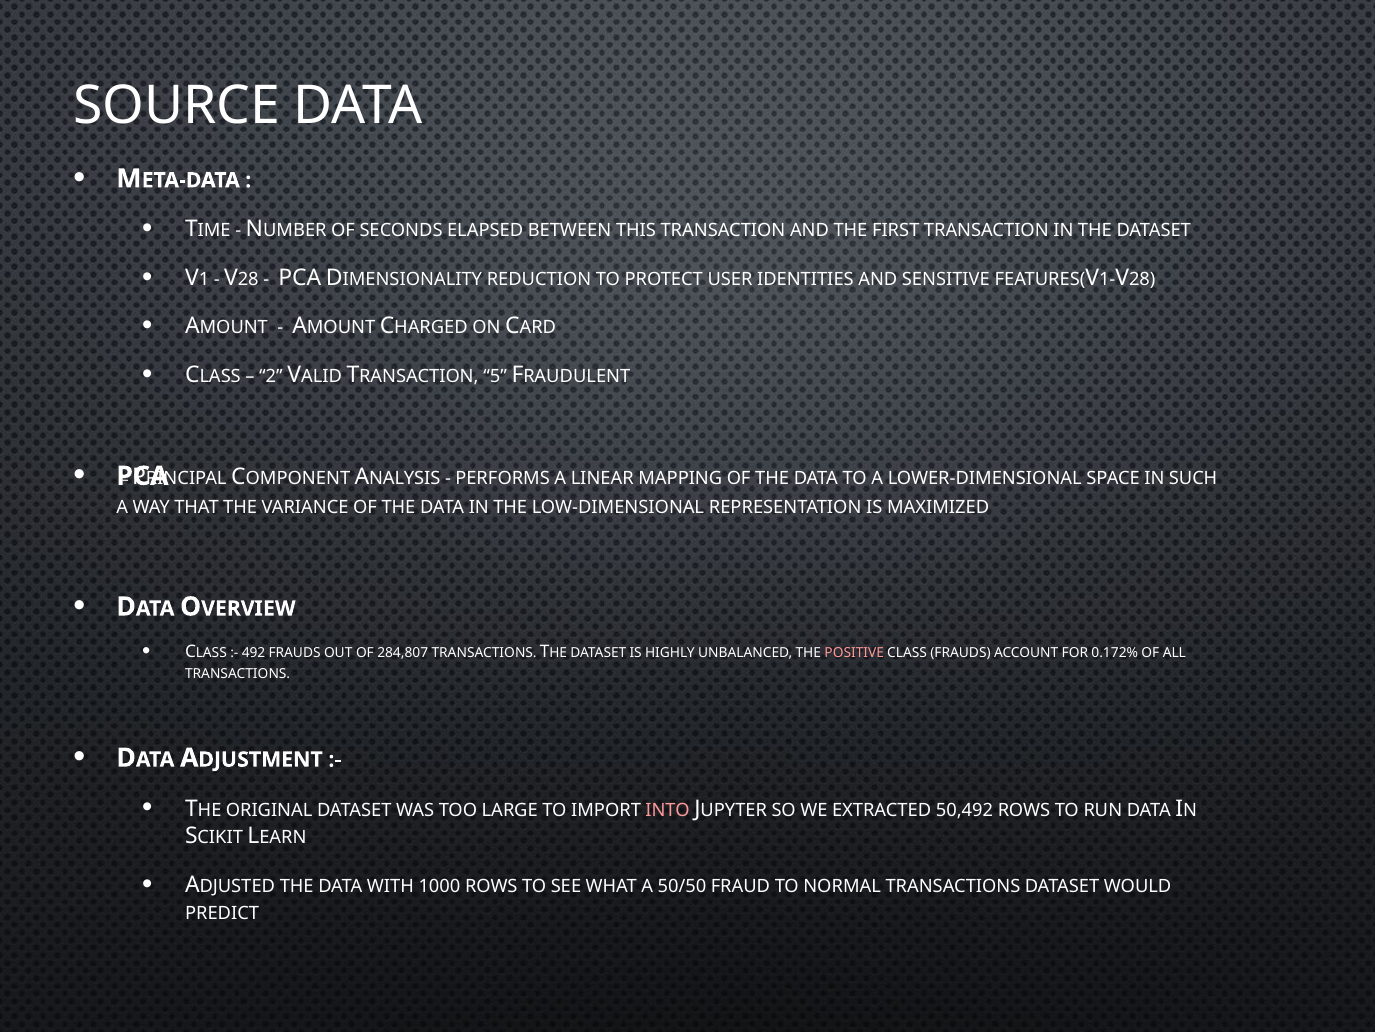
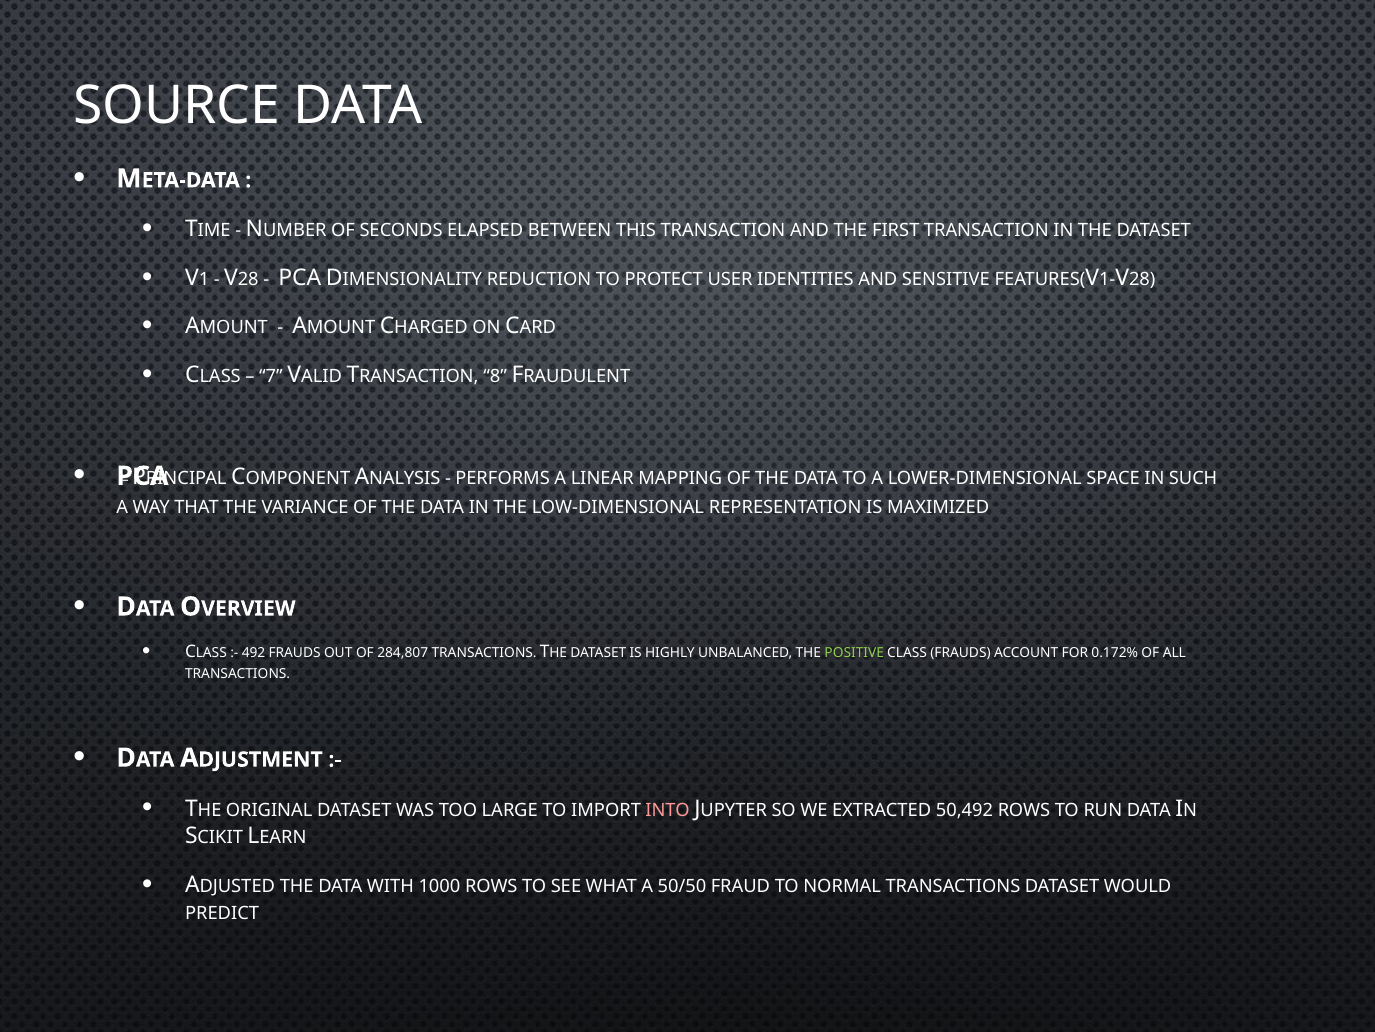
2: 2 -> 7 (271, 376)
5: 5 -> 8 (495, 376)
POSITIVE colour: pink -> light green (854, 652)
